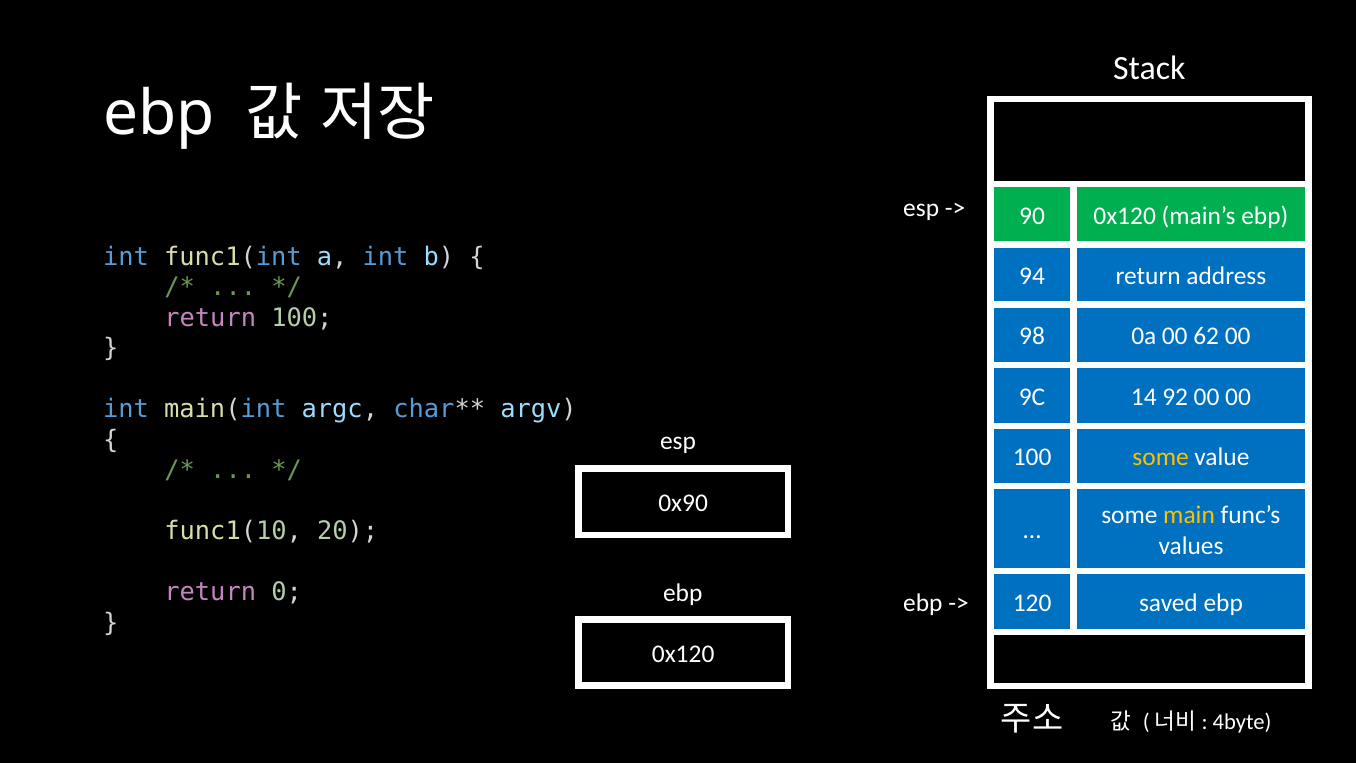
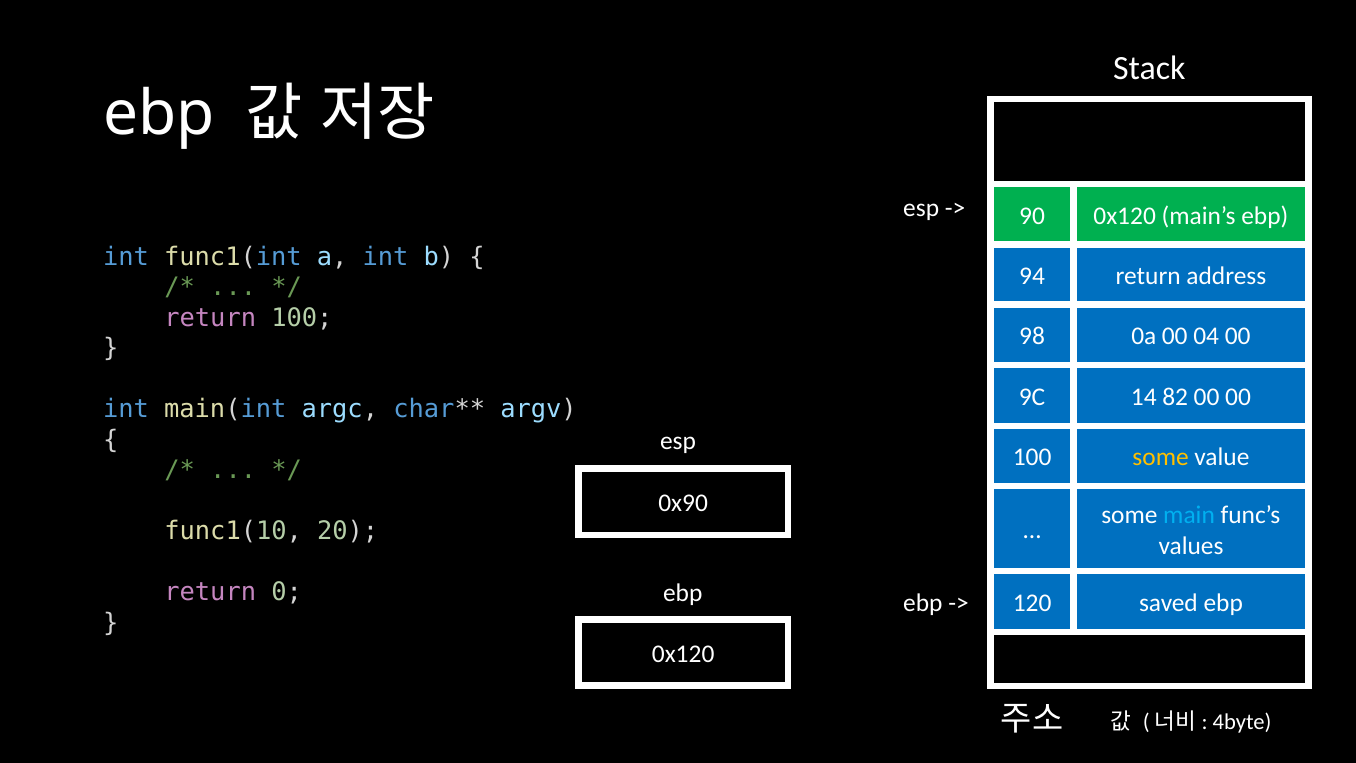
62: 62 -> 04 (1206, 336)
92: 92 -> 82 (1175, 397)
main colour: yellow -> light blue (1189, 515)
